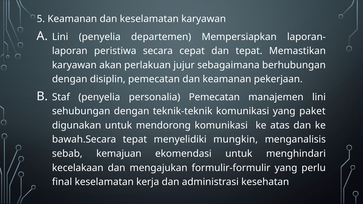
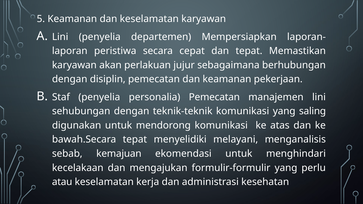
paket: paket -> saling (313, 111)
mungkin: mungkin -> melayani (236, 140)
final: final -> atau (62, 182)
